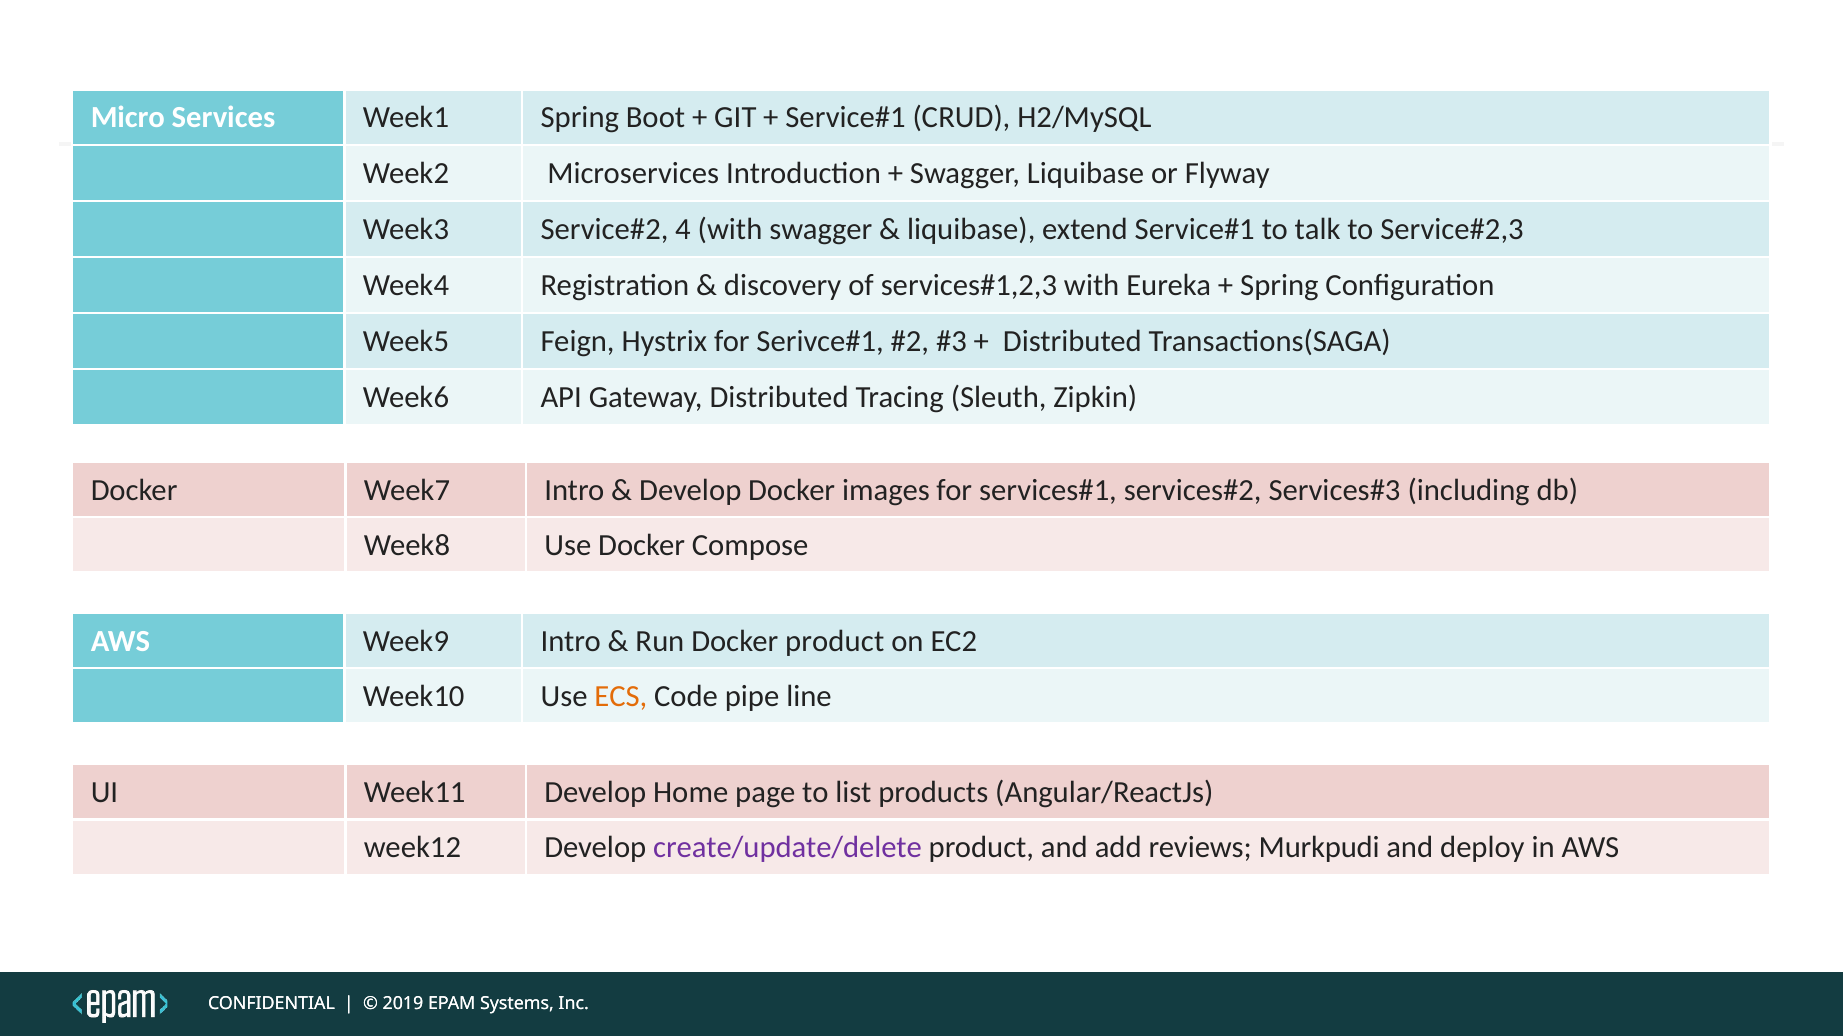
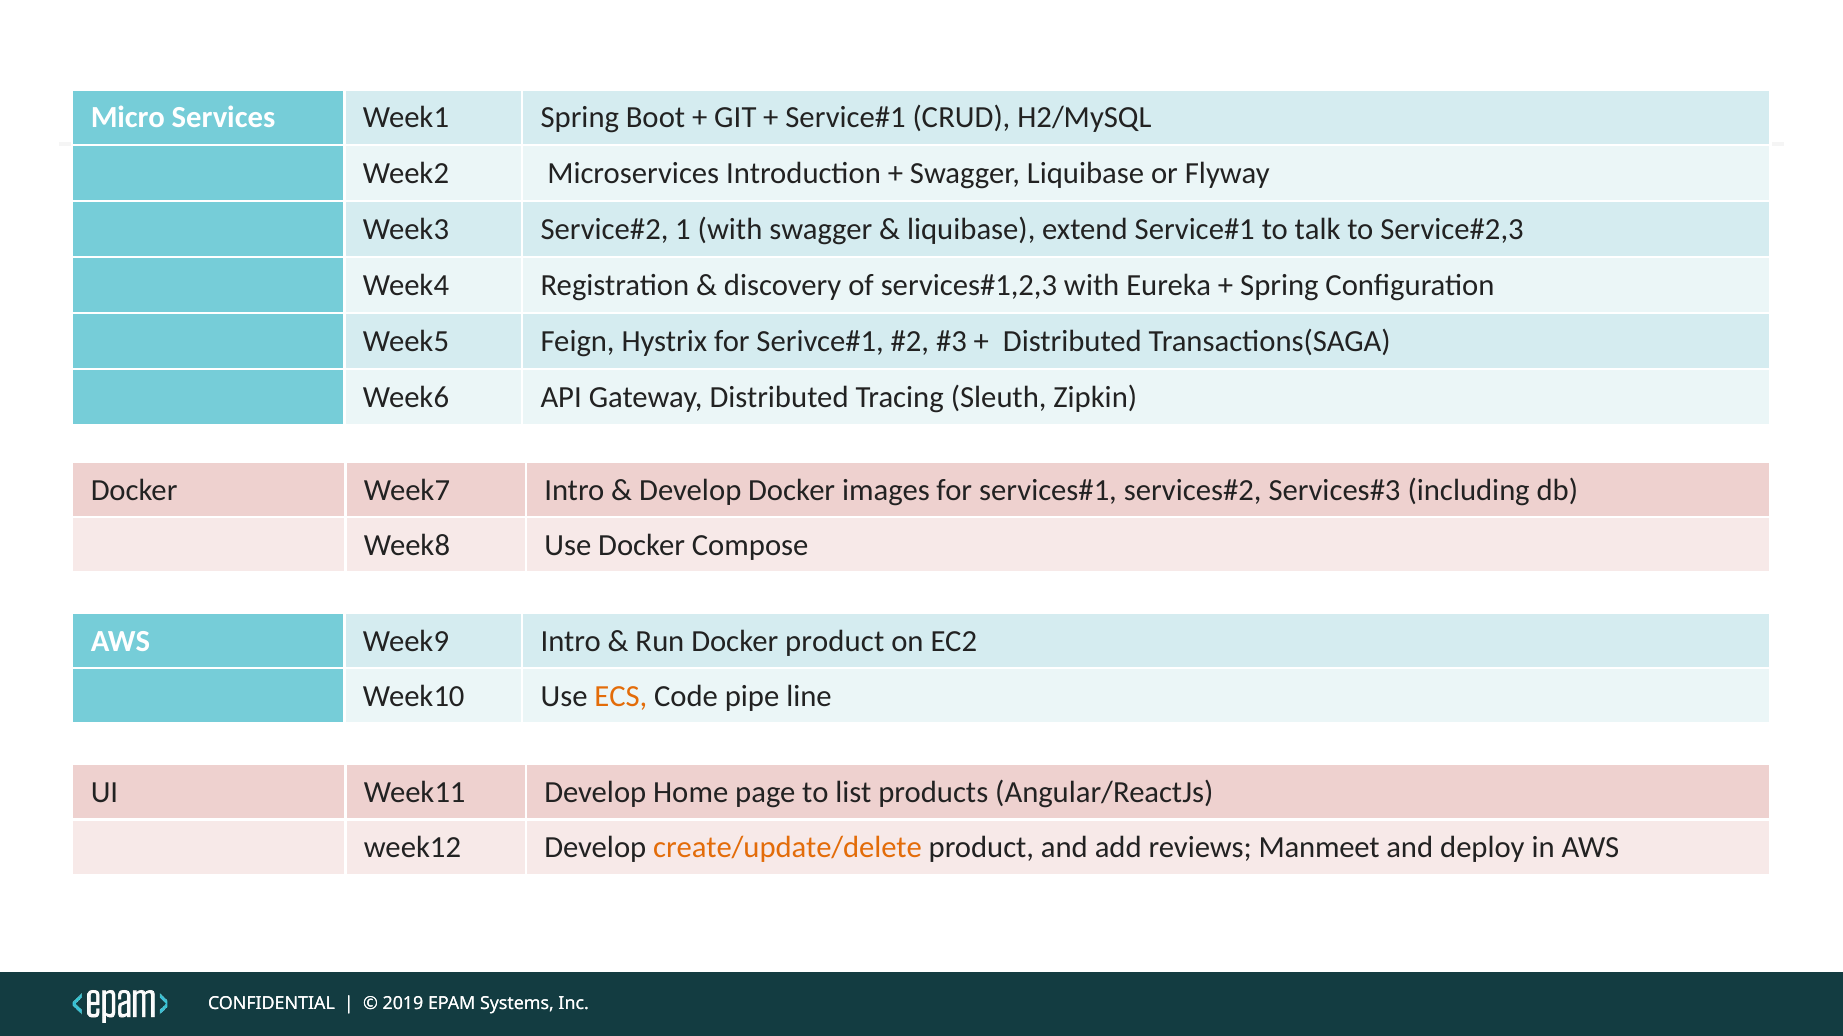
4: 4 -> 1 (683, 230)
create/update/delete colour: purple -> orange (788, 848)
Murkpudi: Murkpudi -> Manmeet (1319, 848)
